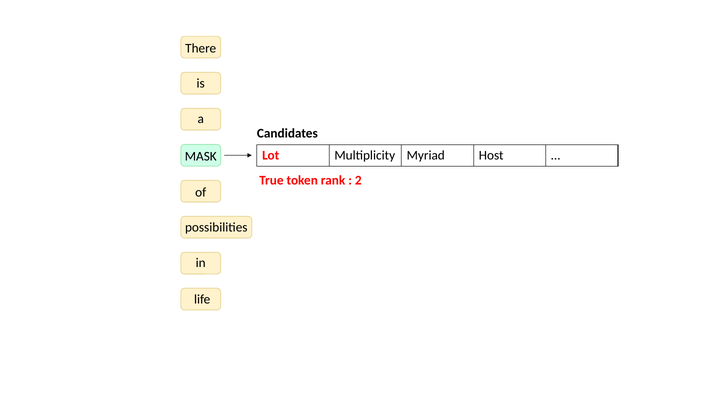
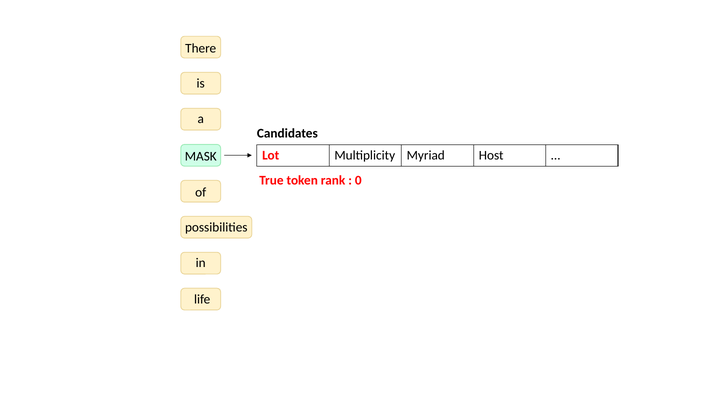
2: 2 -> 0 (358, 180)
